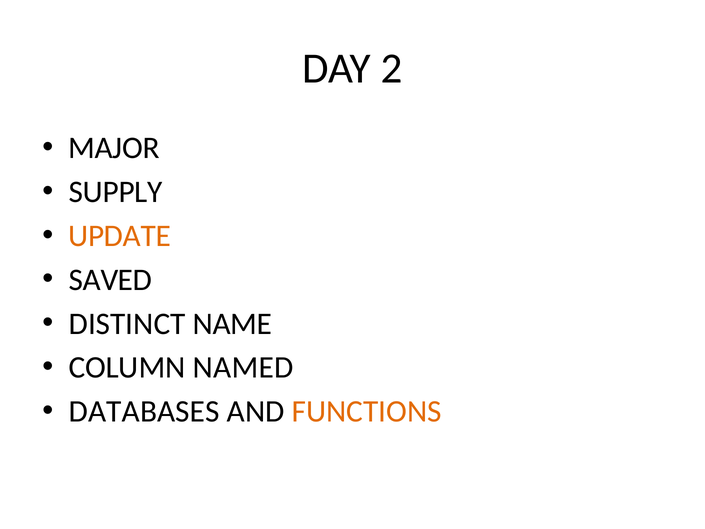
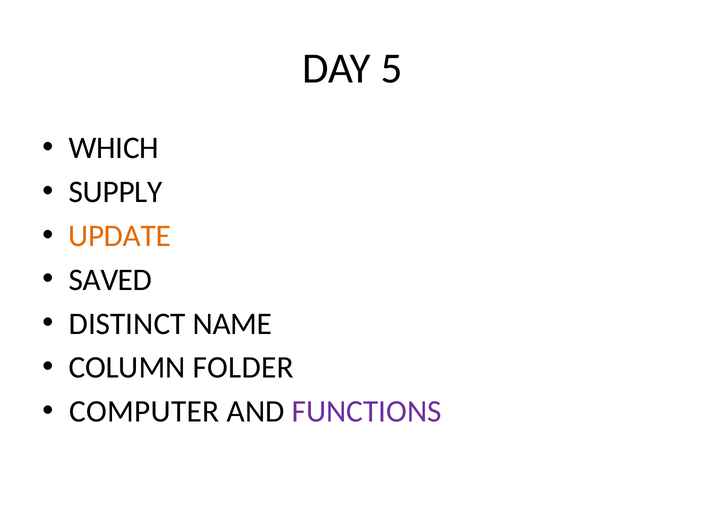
2: 2 -> 5 (392, 68)
MAJOR: MAJOR -> WHICH (114, 148)
NAMED: NAMED -> FOLDER (243, 367)
DATABASES: DATABASES -> COMPUTER (144, 411)
FUNCTIONS colour: orange -> purple (367, 411)
